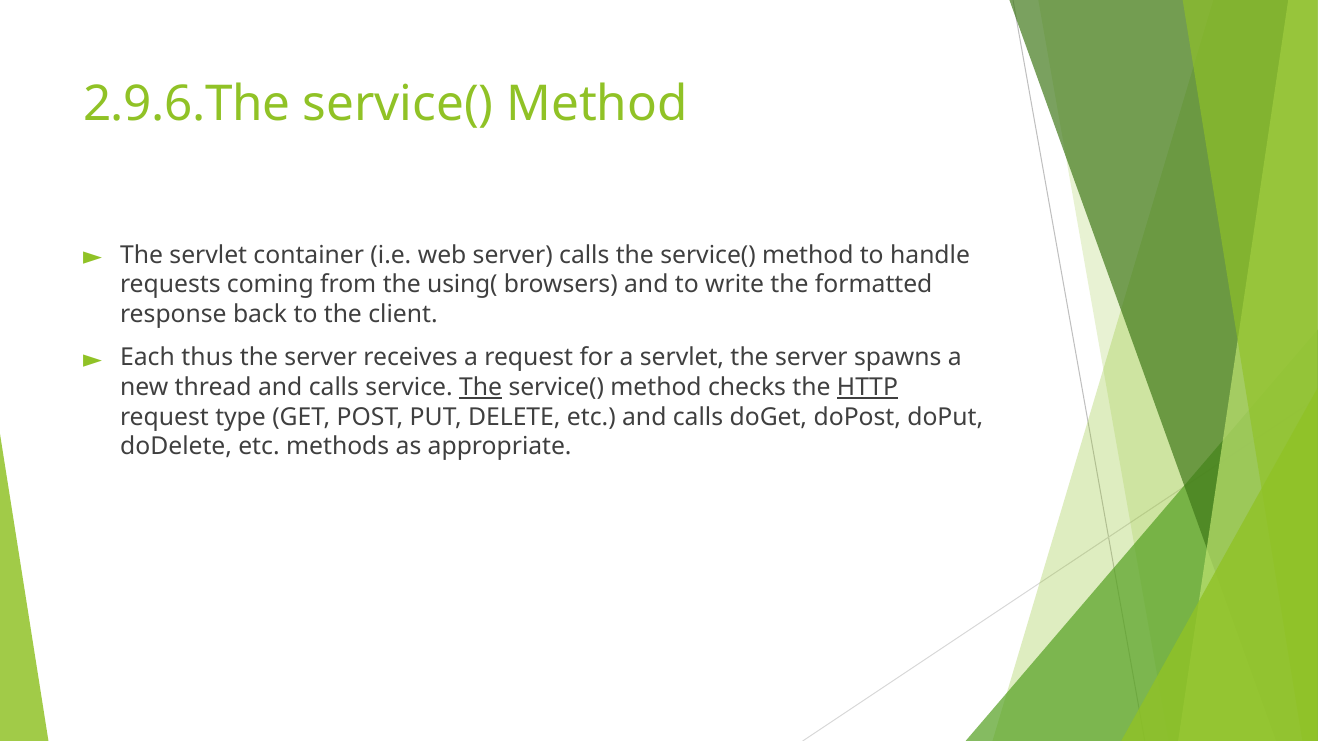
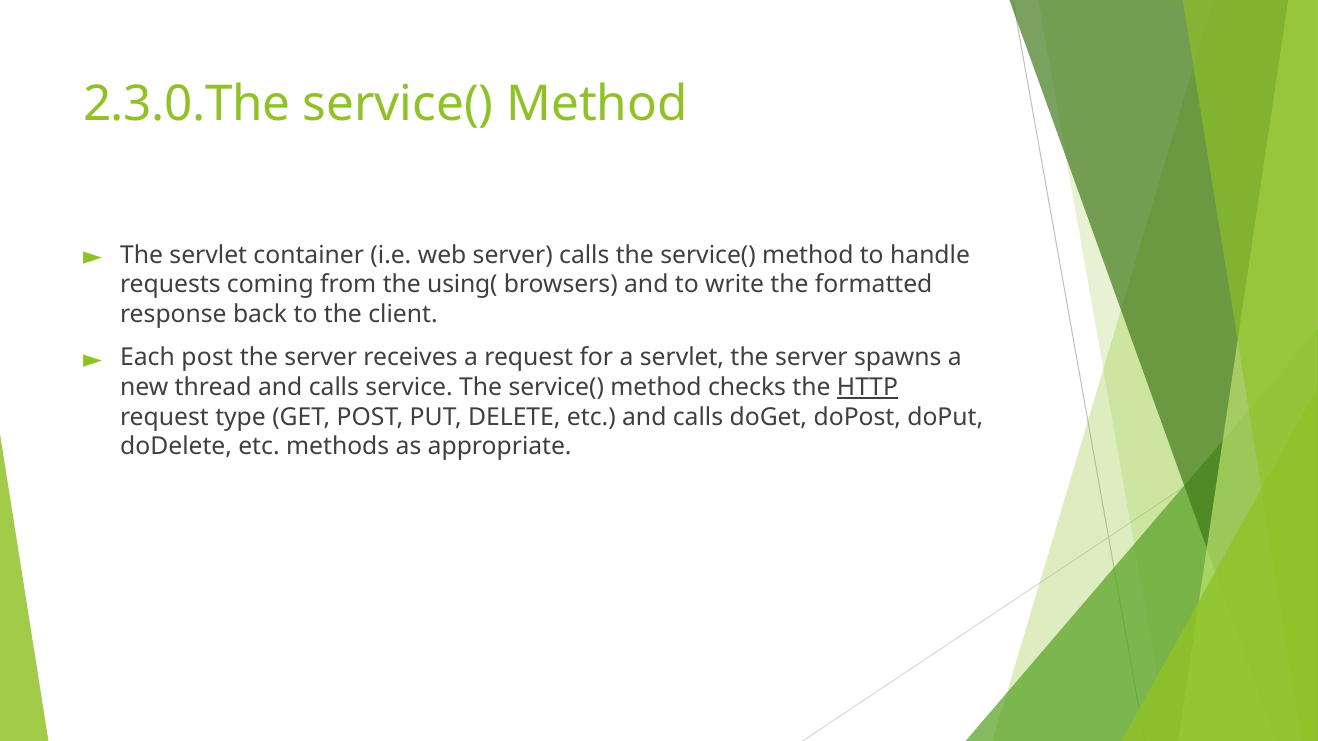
2.9.6.The: 2.9.6.The -> 2.3.0.The (187, 104)
Each thus: thus -> post (207, 358)
The underline: present -> none (481, 387)
